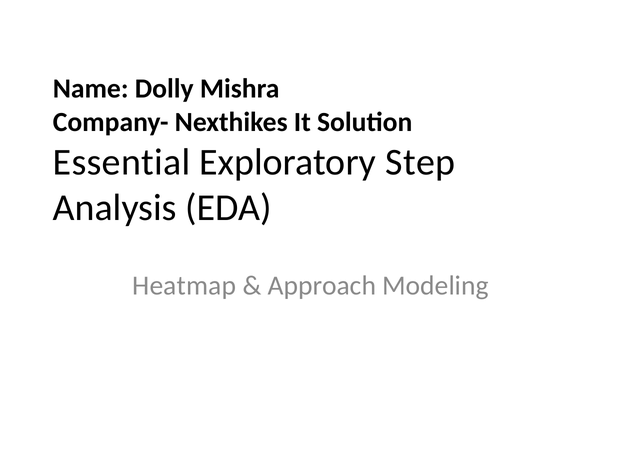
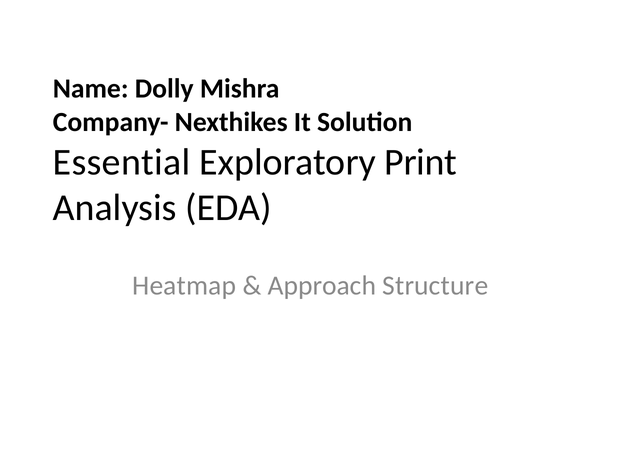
Step: Step -> Print (421, 162)
Modeling: Modeling -> Structure (435, 286)
